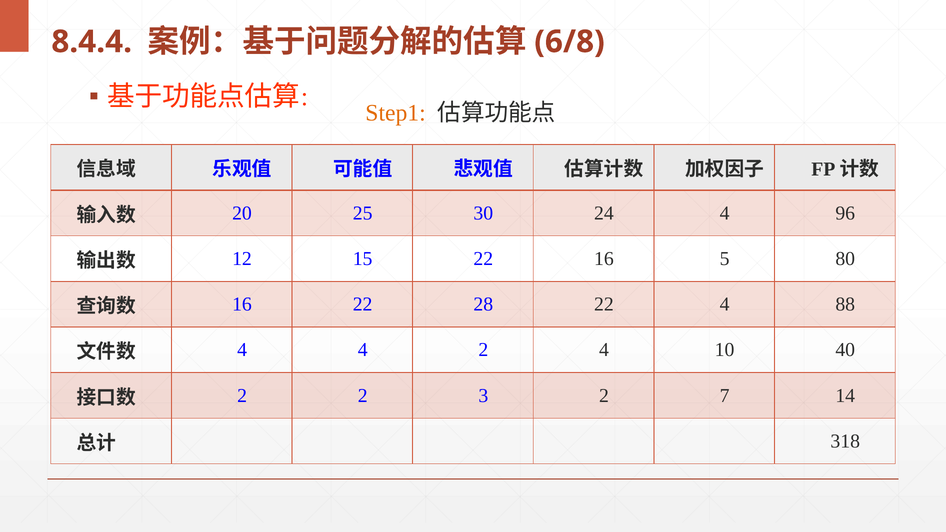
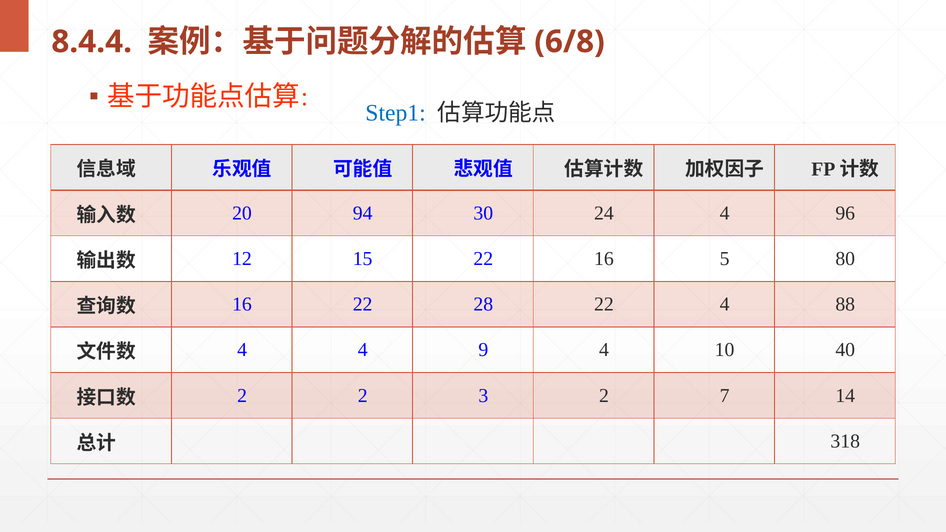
Step1 colour: orange -> blue (396, 113)
25: 25 -> 94 (363, 213)
4 2: 2 -> 9 (483, 350)
